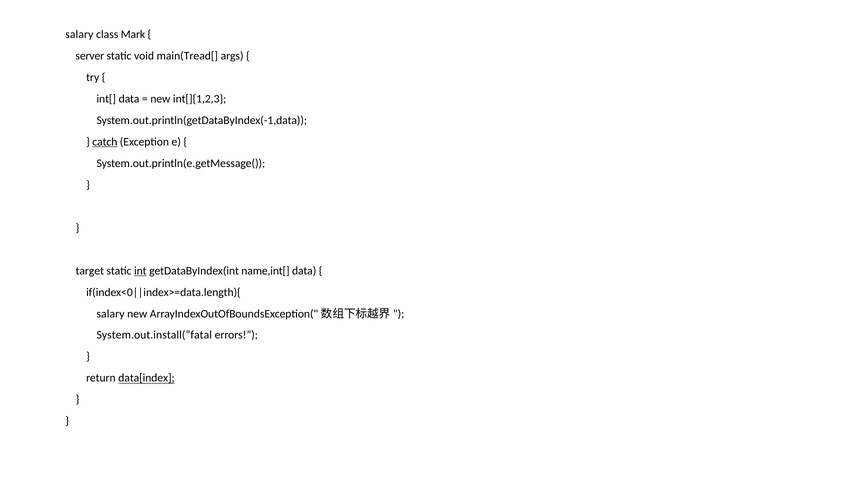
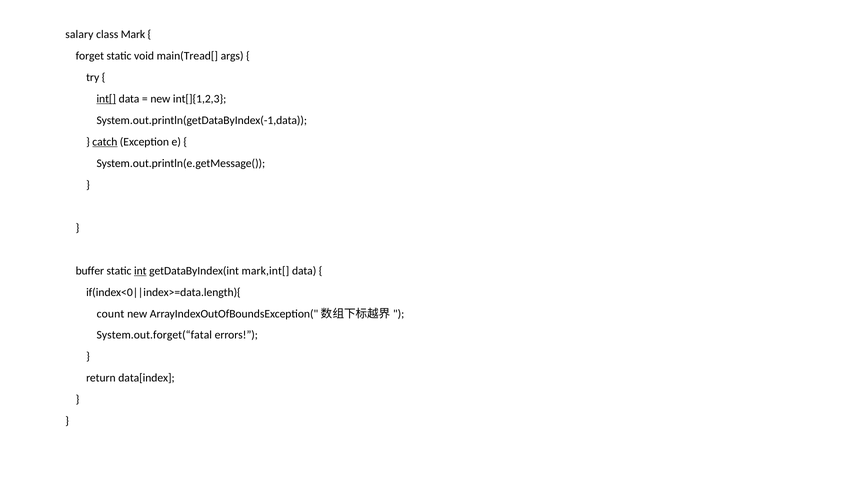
server: server -> forget (90, 56)
int[ underline: none -> present (106, 99)
target: target -> buffer (90, 270)
name,int[: name,int[ -> mark,int[ (265, 270)
salary: salary -> count (110, 313)
System.out.install(“fatal: System.out.install(“fatal -> System.out.forget(“fatal (154, 335)
data[index underline: present -> none (147, 378)
